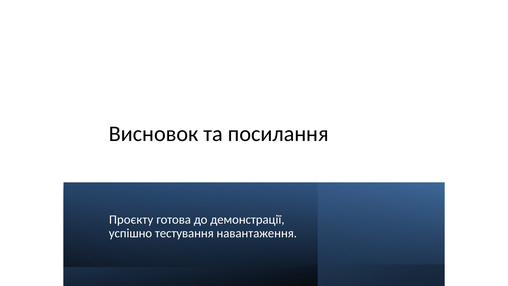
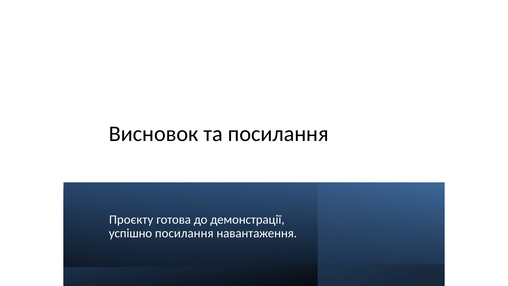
успішно тестування: тестування -> посилання (184, 233)
